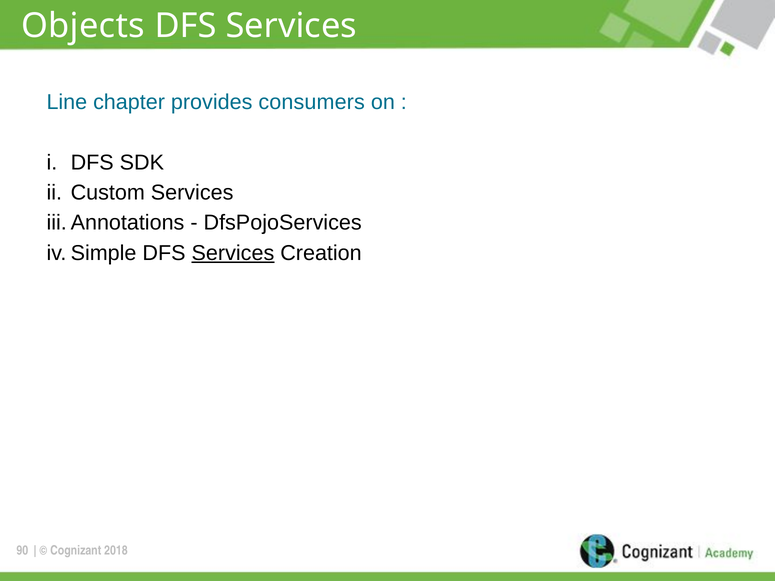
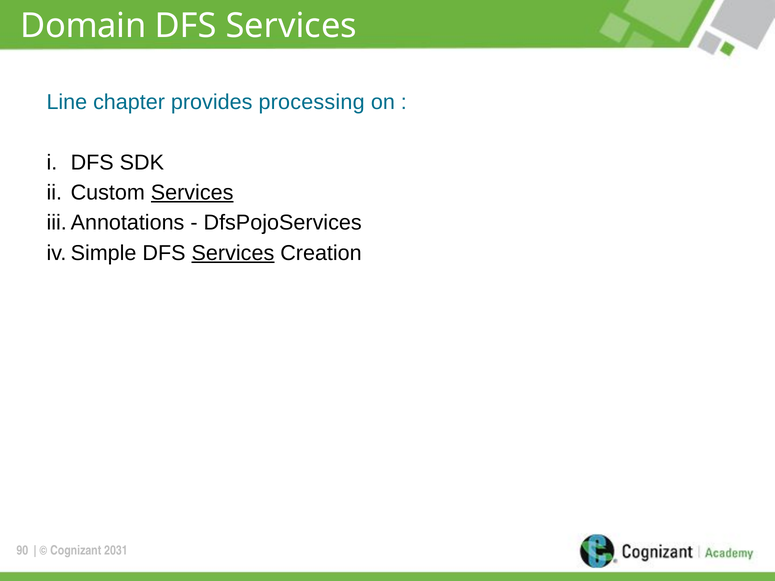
Objects: Objects -> Domain (83, 26)
consumers: consumers -> processing (312, 102)
Services underline: none -> present (192, 193)
2018: 2018 -> 2031 (116, 551)
